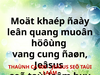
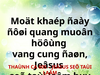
leân: leân -> ñôøi (17, 32)
